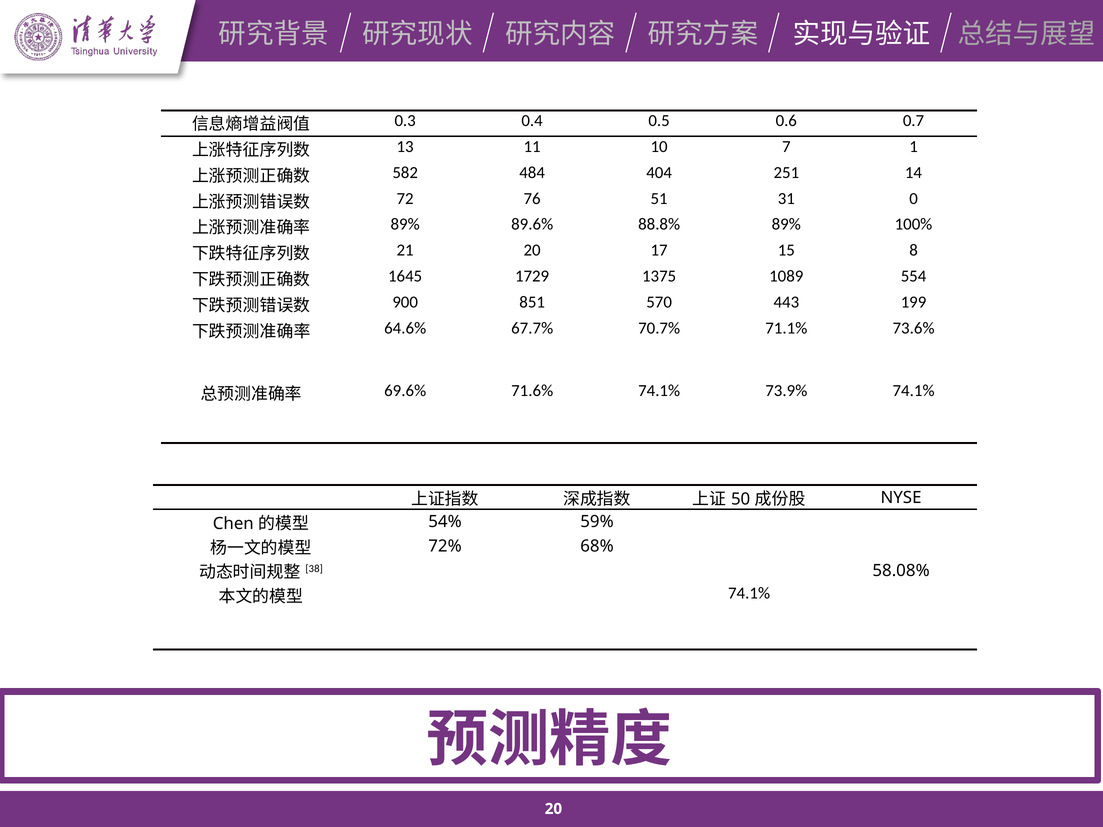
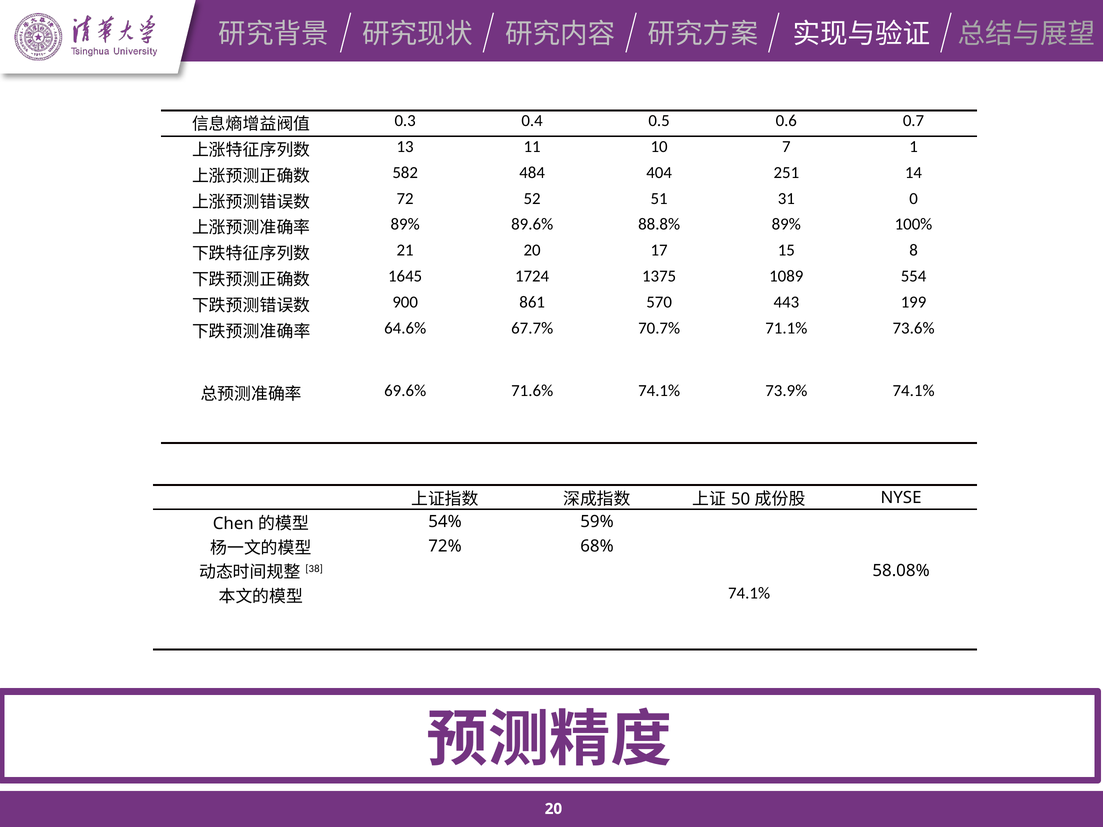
76: 76 -> 52 (532, 199)
1729: 1729 -> 1724 (532, 276)
851: 851 -> 861 (532, 302)
